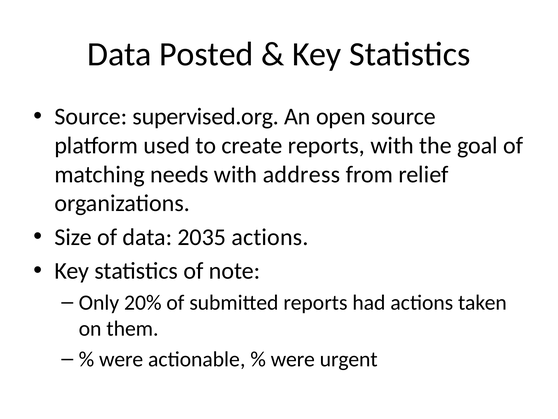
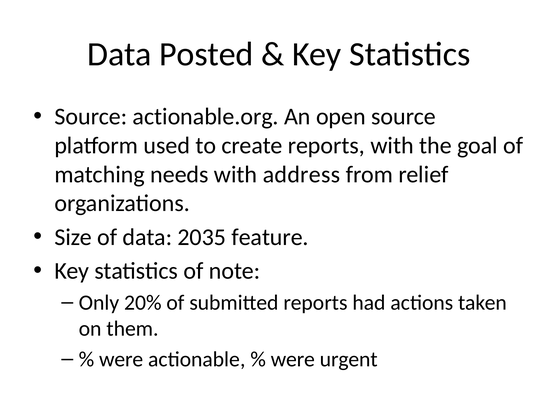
supervised.org: supervised.org -> actionable.org (206, 117)
2035 actions: actions -> feature (270, 237)
